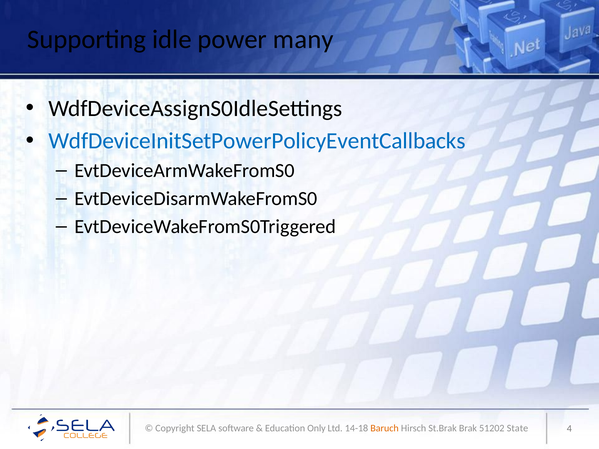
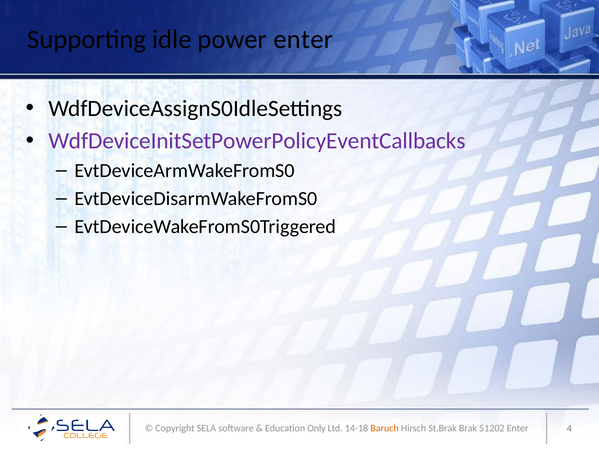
power many: many -> enter (303, 39)
WdfDeviceInitSetPowerPolicyEventCallbacks colour: blue -> purple (257, 141)
51202 State: State -> Enter (518, 428)
